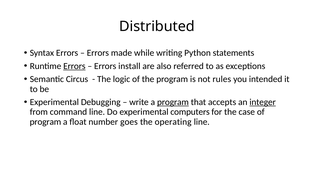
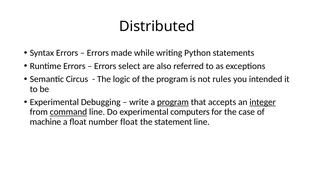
Errors underline: present -> none (74, 66)
install: install -> select (129, 66)
command underline: none -> present (68, 112)
program: program -> machine (45, 122)
number goes: goes -> float (129, 122)
operating: operating -> statement (173, 122)
